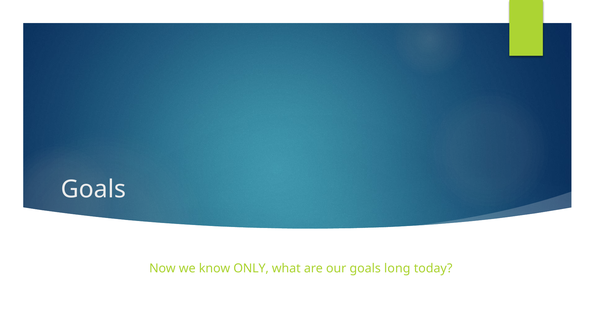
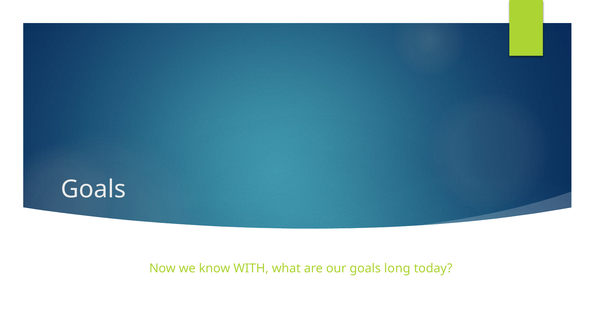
ONLY: ONLY -> WITH (251, 268)
